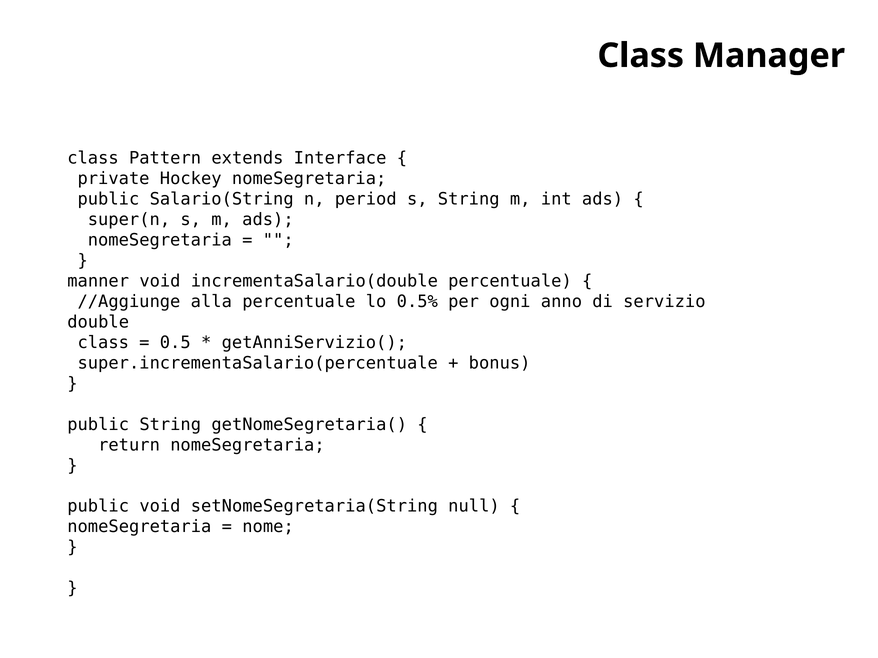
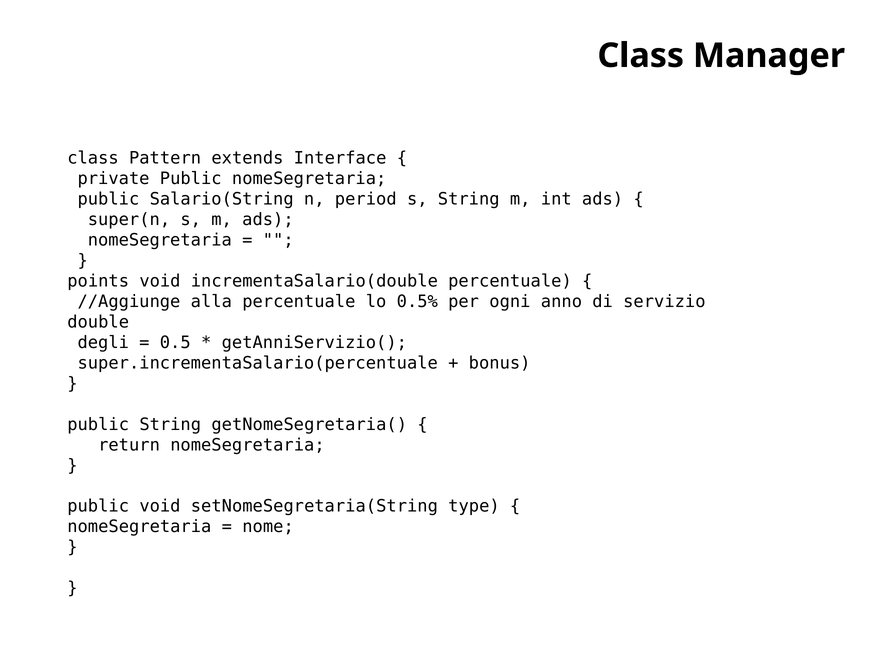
private Hockey: Hockey -> Public (191, 179)
manner: manner -> points (98, 281)
class: class -> degli (103, 343)
null: null -> type (474, 507)
